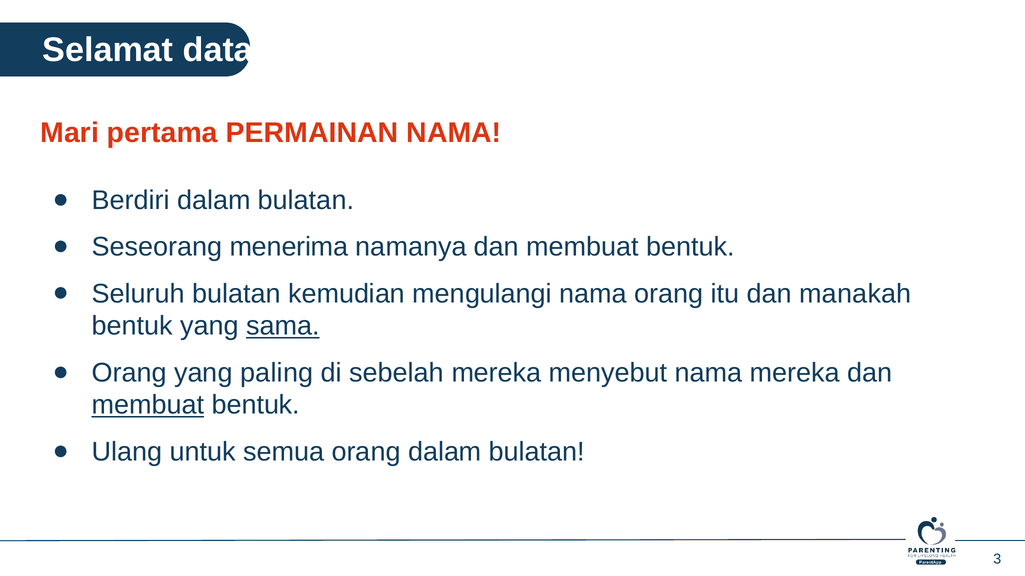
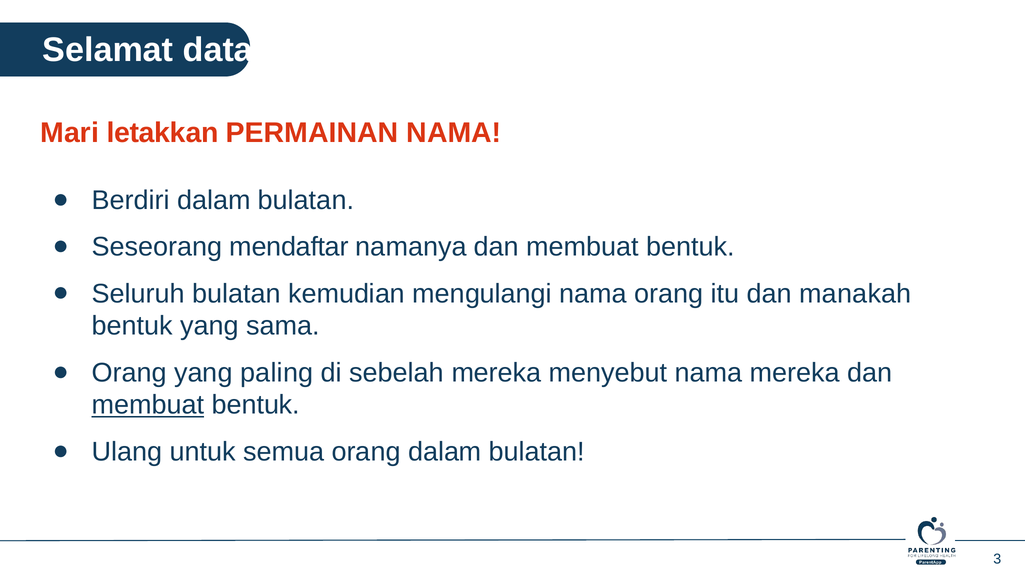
pertama: pertama -> letakkan (163, 133)
menerima: menerima -> mendaftar (289, 247)
sama underline: present -> none (283, 326)
